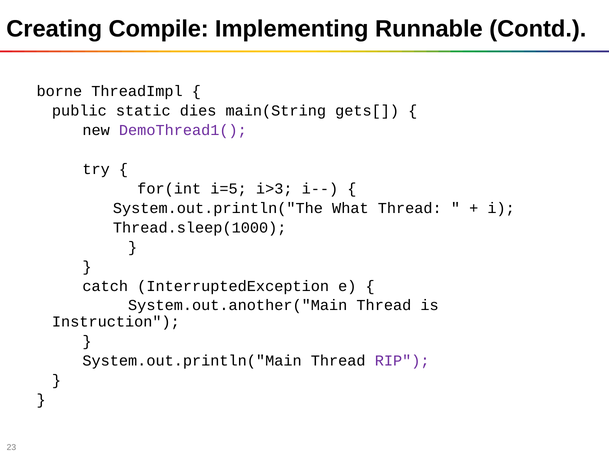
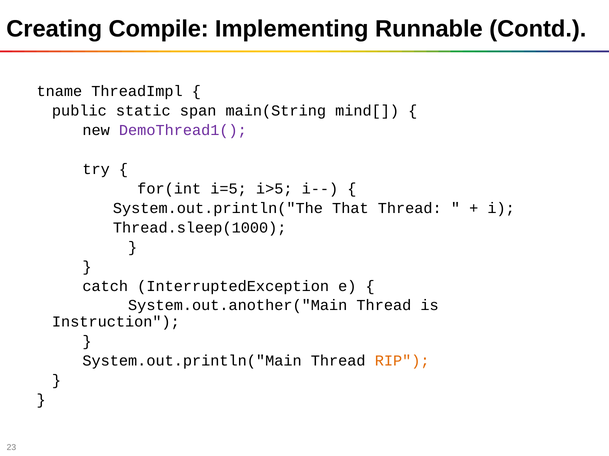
borne: borne -> tname (59, 92)
dies: dies -> span (198, 111)
gets[: gets[ -> mind[ (367, 111)
i>3: i>3 -> i>5 (274, 189)
What: What -> That (350, 209)
RIP colour: purple -> orange (402, 361)
